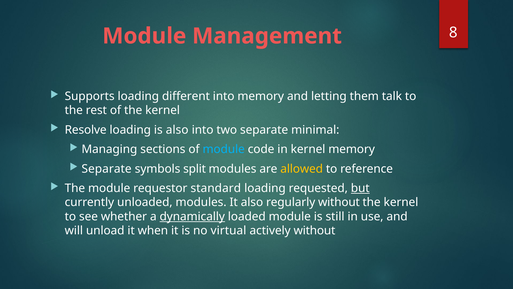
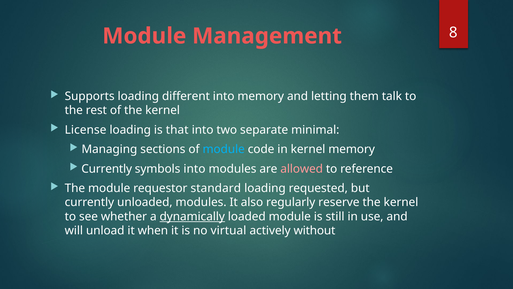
Resolve: Resolve -> License (86, 130)
is also: also -> that (177, 130)
Separate: Separate -> Currently (107, 169)
symbols split: split -> into (194, 169)
allowed colour: yellow -> pink (302, 169)
but underline: present -> none (360, 188)
regularly without: without -> reserve (339, 202)
